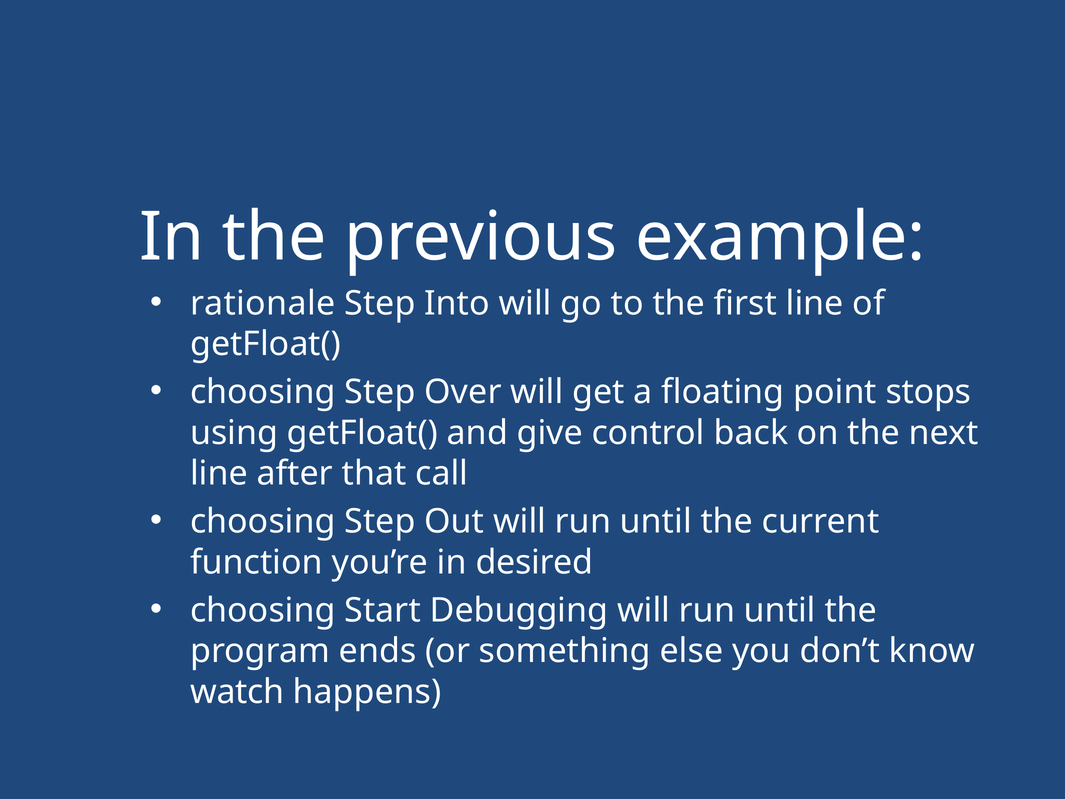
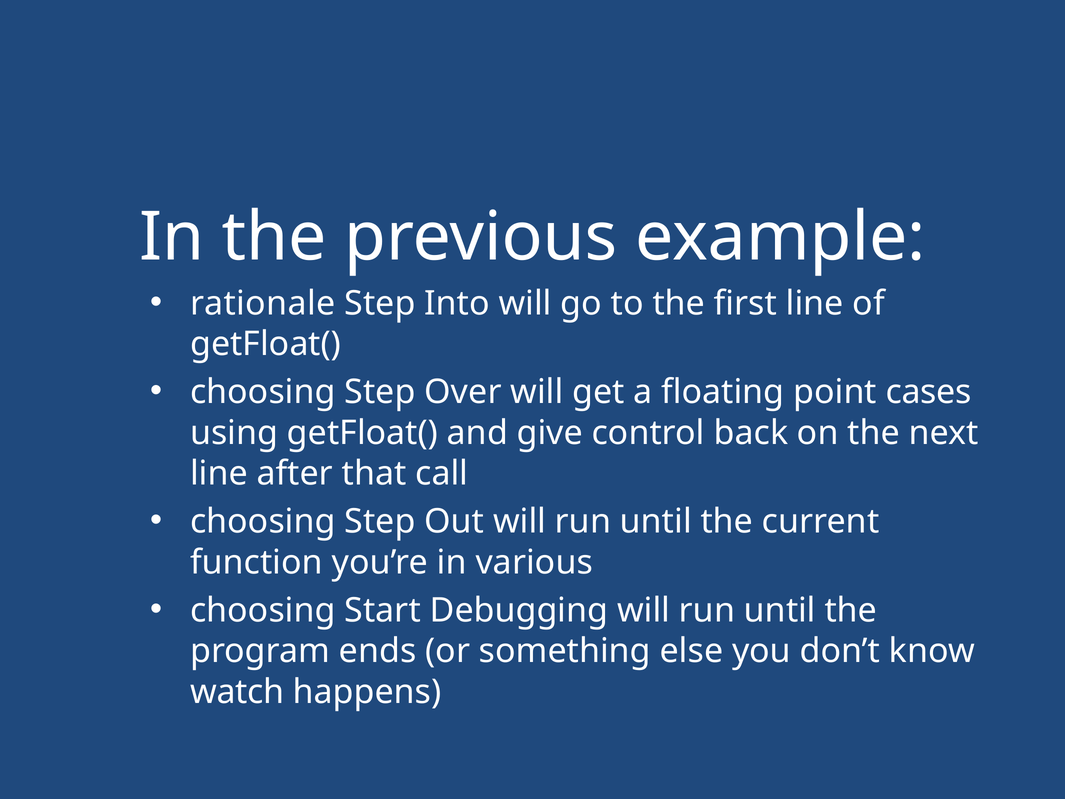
stops: stops -> cases (928, 392)
desired: desired -> various (534, 562)
